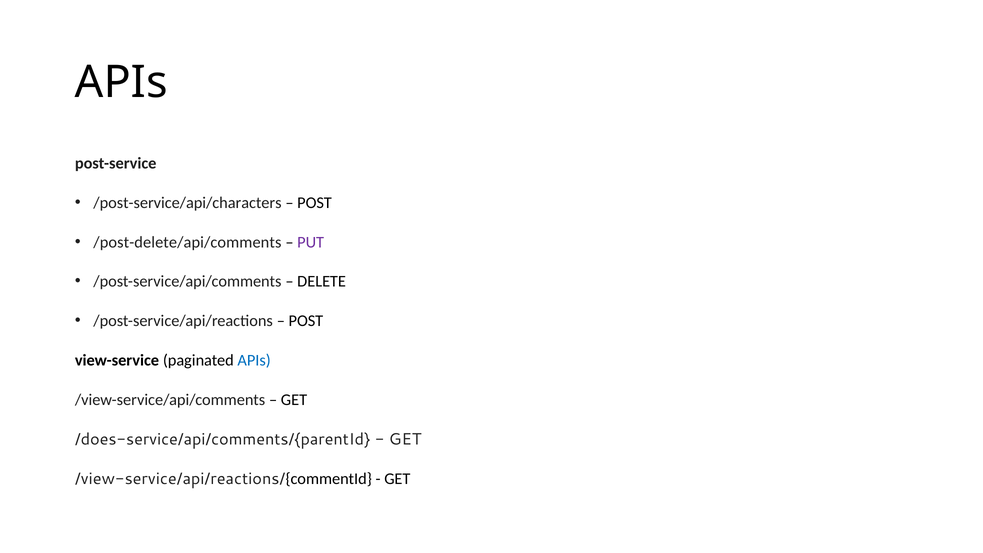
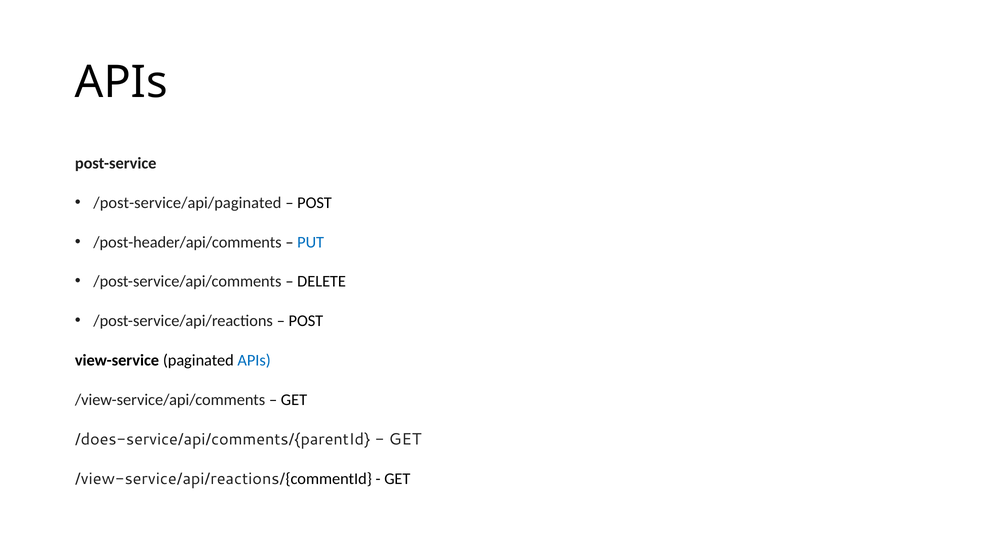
/post-service/api/characters: /post-service/api/characters -> /post-service/api/paginated (187, 203)
/post-delete/api/comments: /post-delete/api/comments -> /post-header/api/comments (187, 242)
PUT colour: purple -> blue (311, 242)
